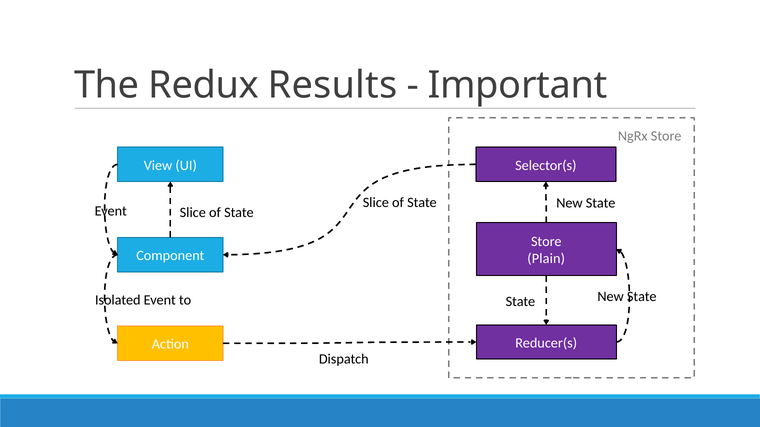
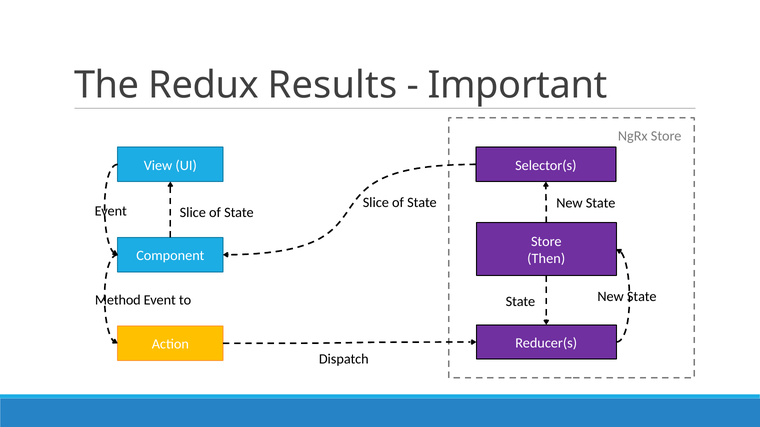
Plain: Plain -> Then (546, 259)
Isolated: Isolated -> Method (118, 300)
